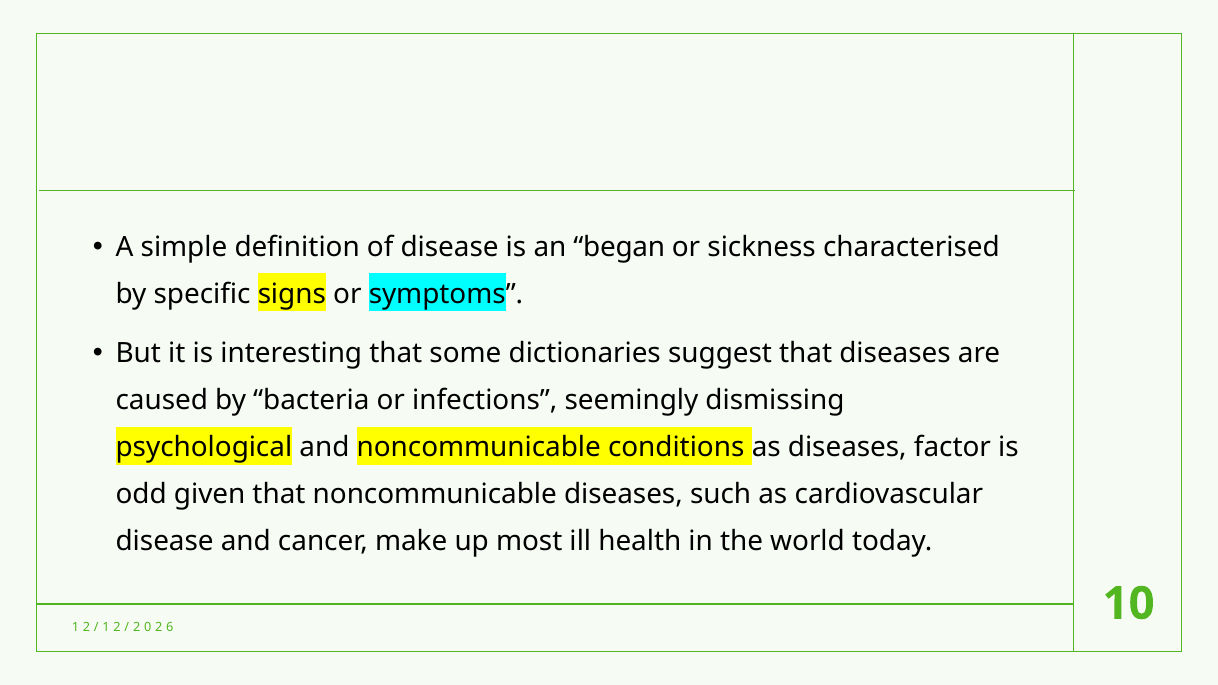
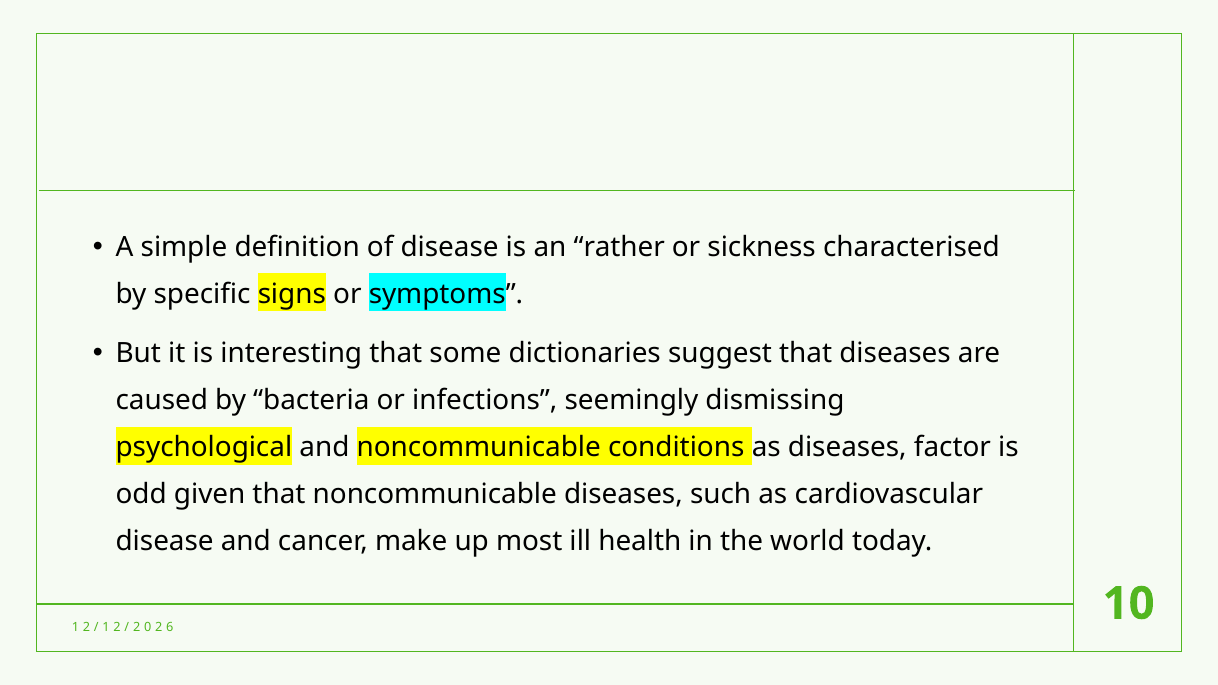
began: began -> rather (619, 247)
